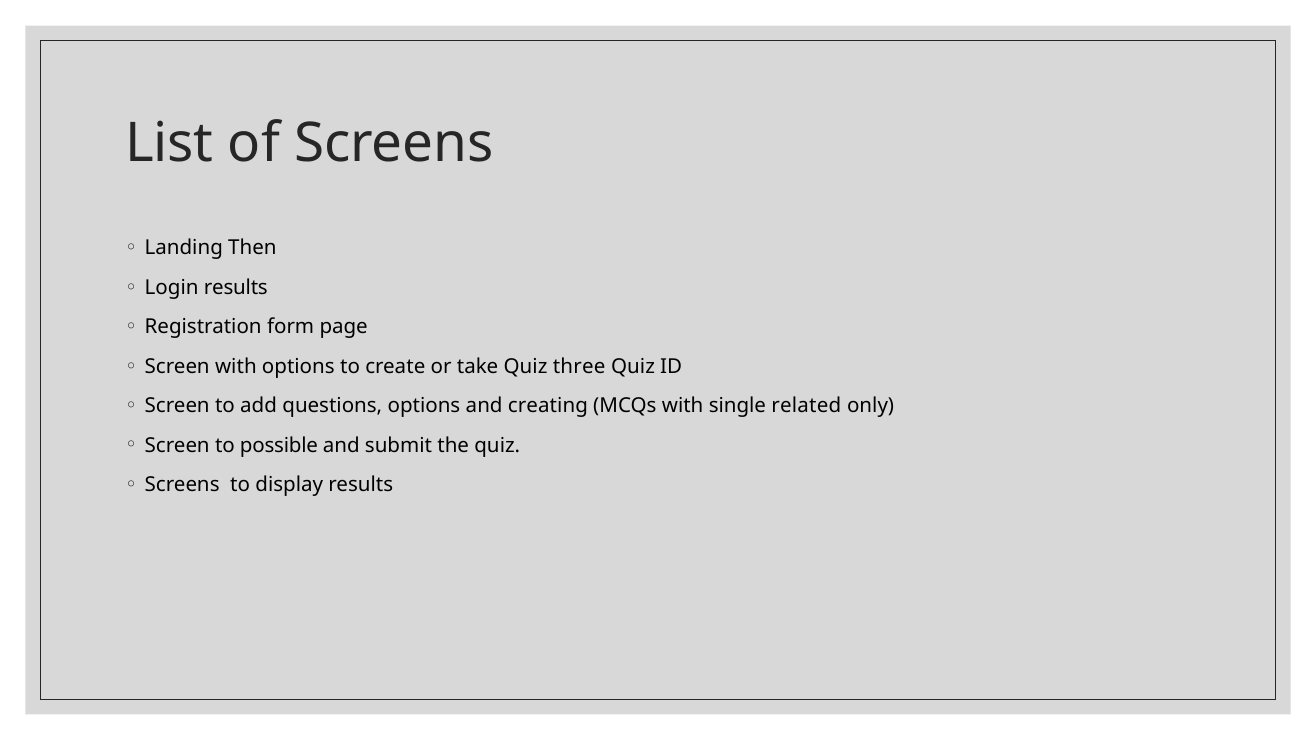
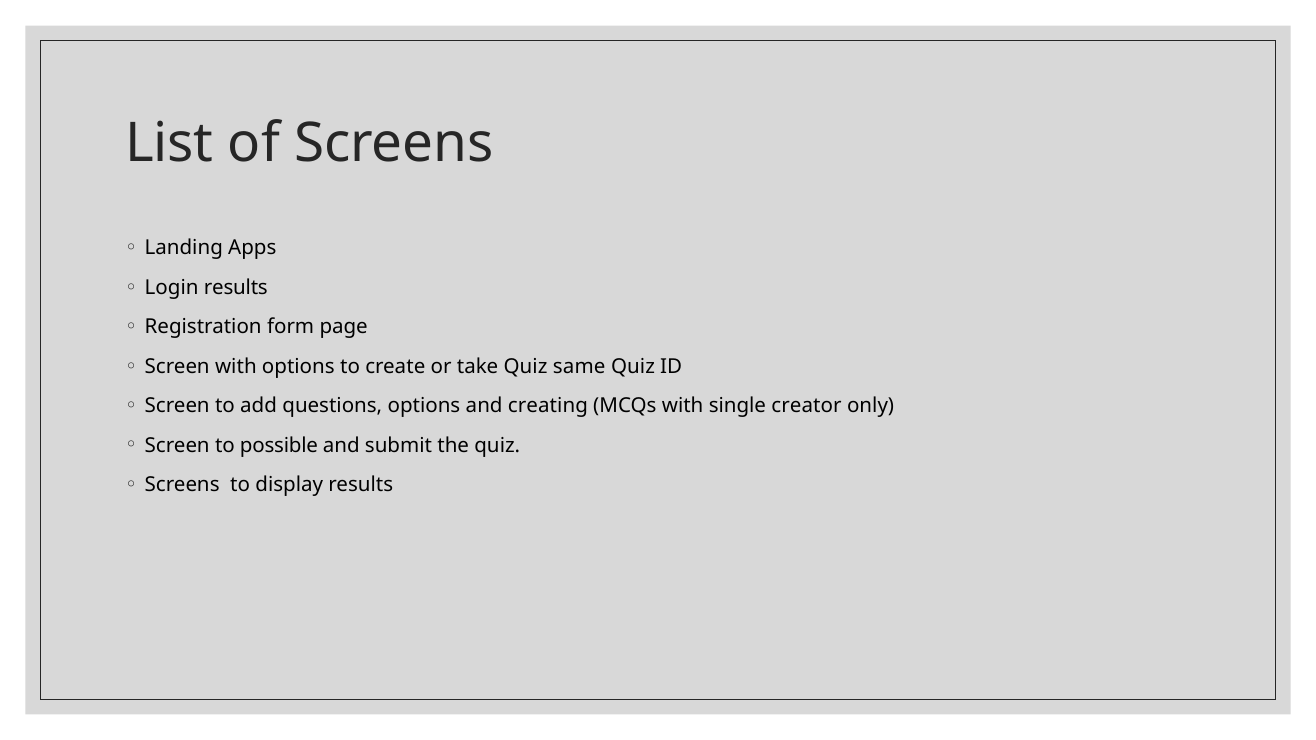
Then: Then -> Apps (252, 248)
three: three -> same (579, 367)
related: related -> creator (806, 406)
